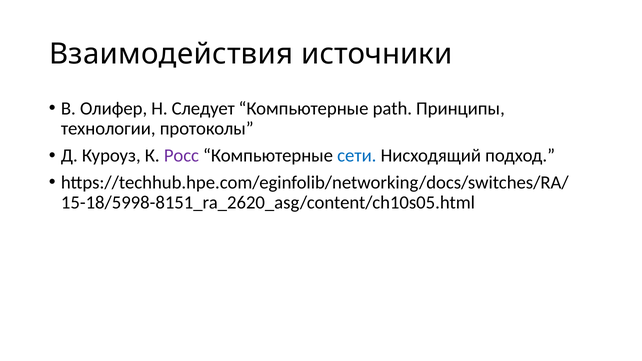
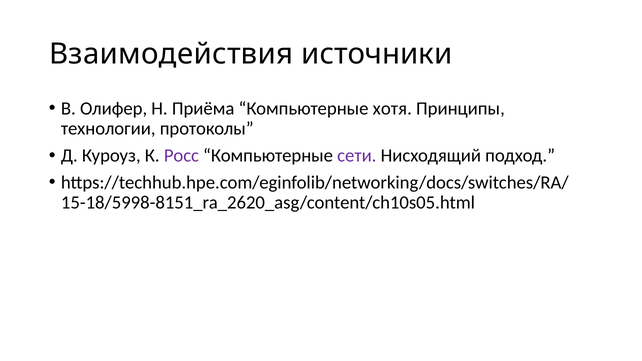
Следует: Следует -> Приёма (203, 109)
path: path -> хотя (392, 109)
сети colour: blue -> purple (357, 156)
